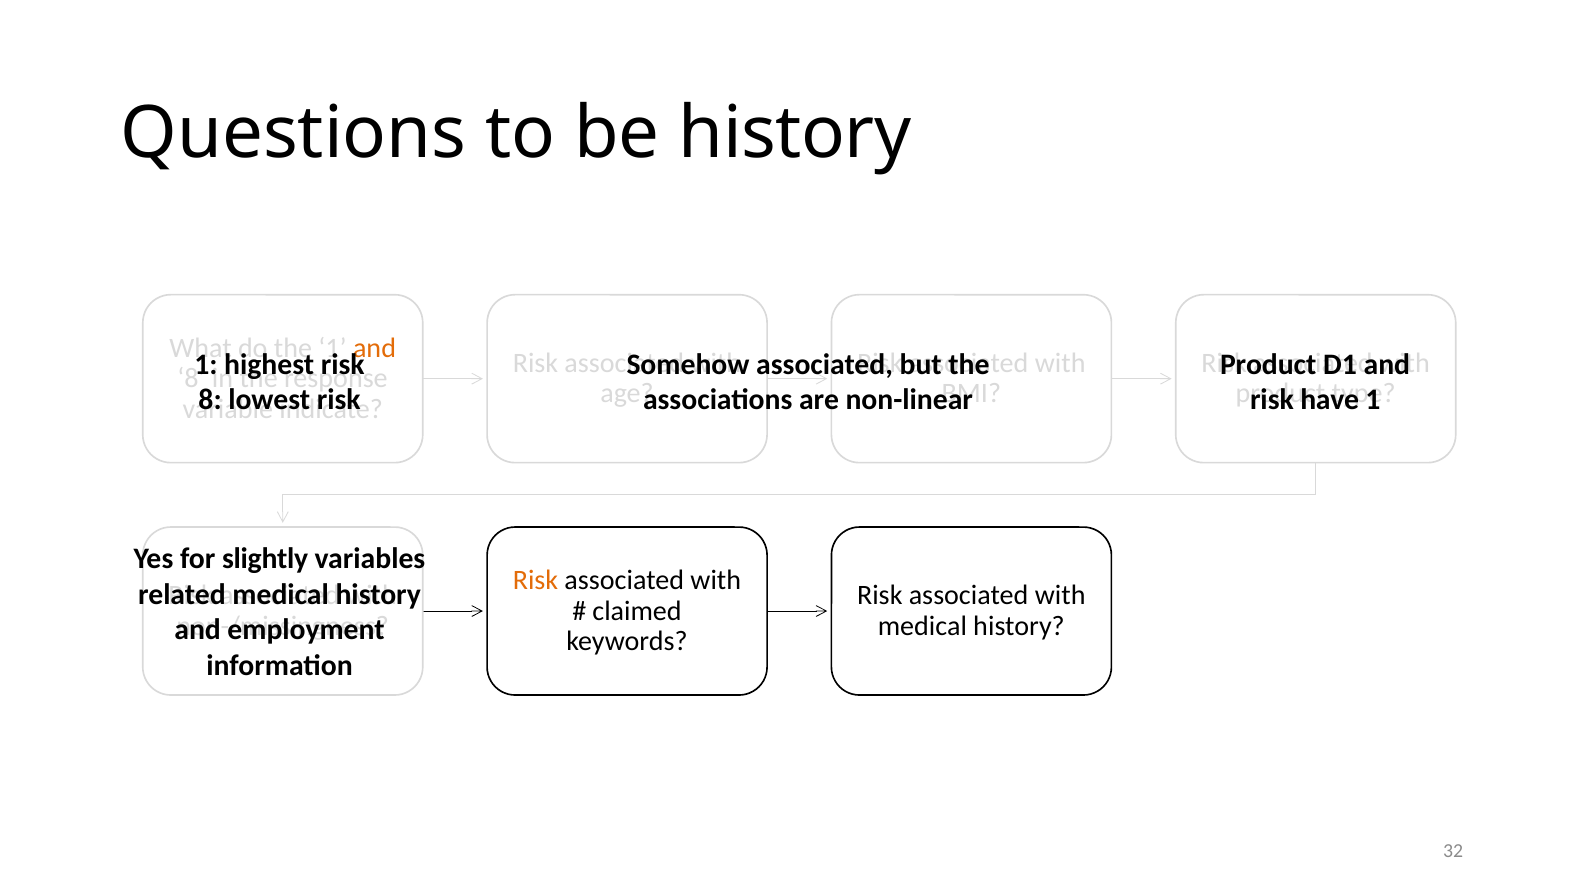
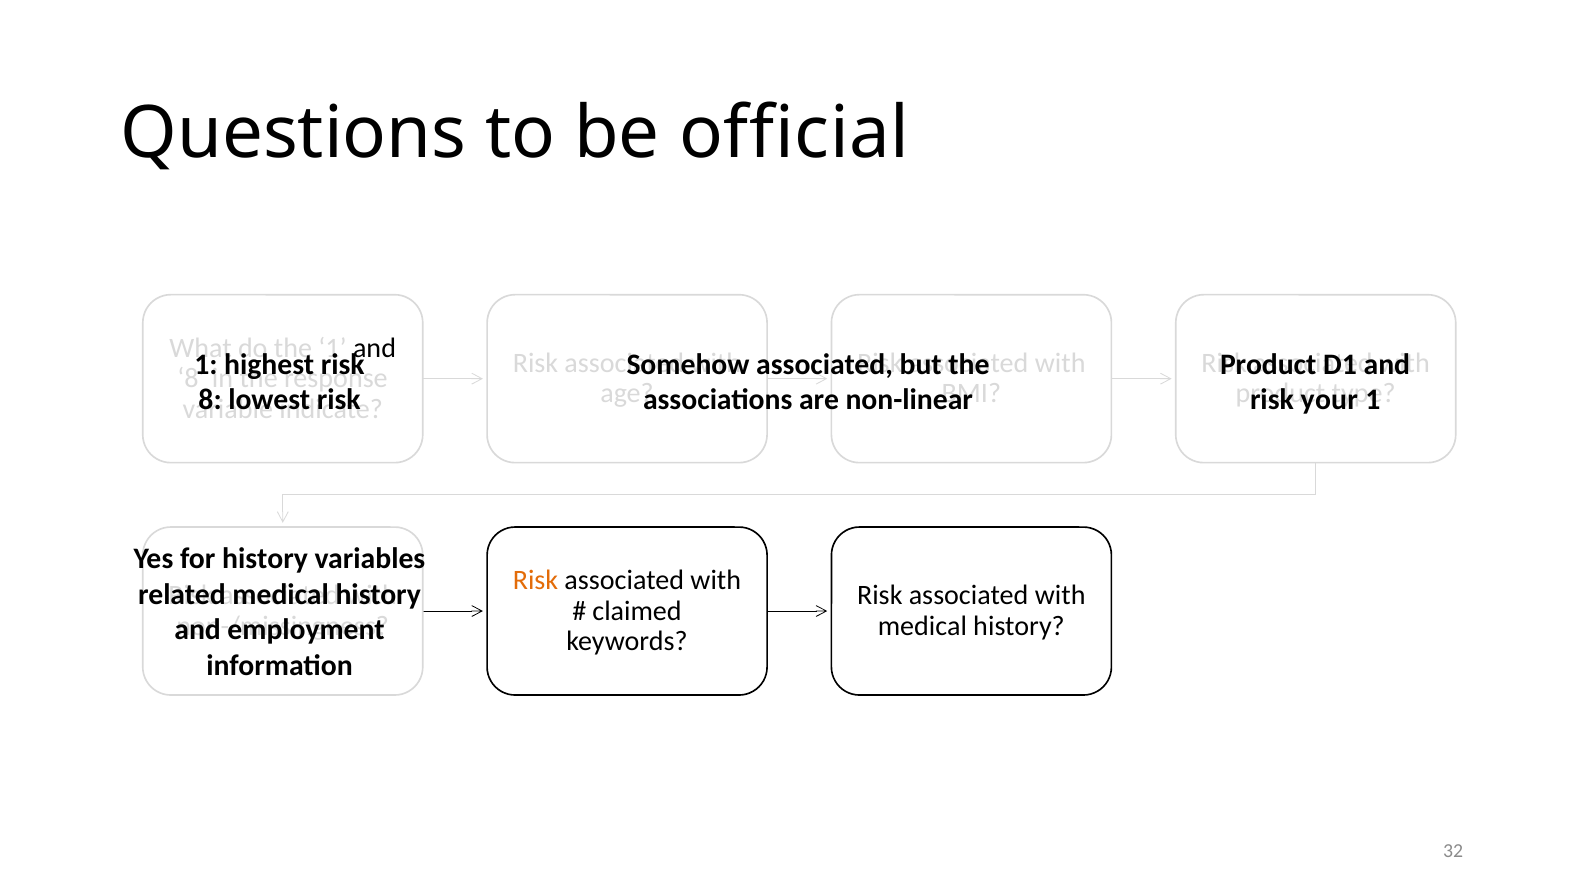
be history: history -> official (794, 133)
and colour: orange -> black (374, 348)
have: have -> your (1329, 400)
for slightly: slightly -> history (265, 559)
